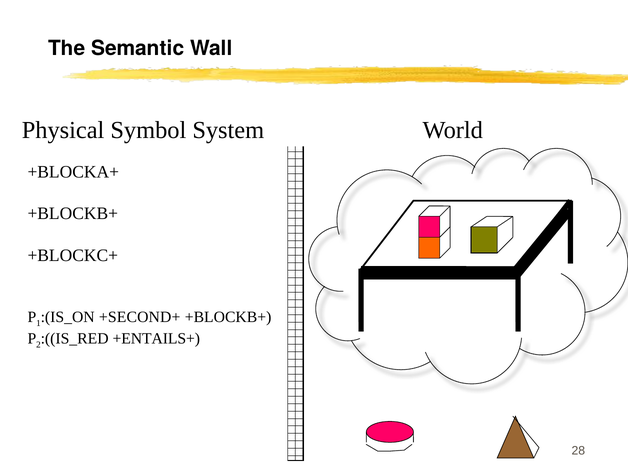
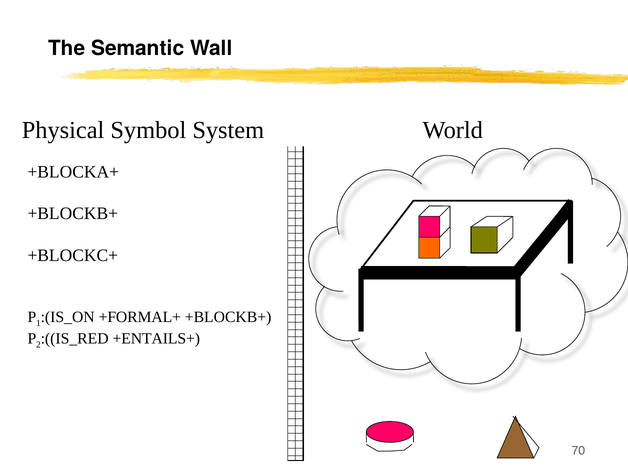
+SECOND+: +SECOND+ -> +FORMAL+ (140, 317)
28: 28 -> 70 (578, 451)
